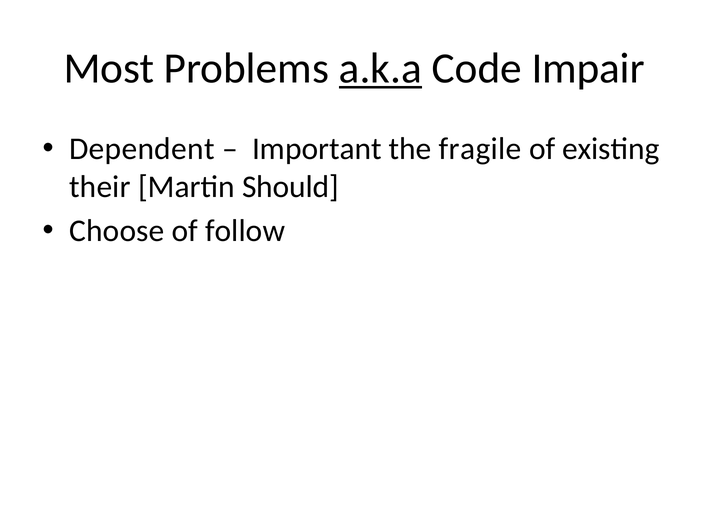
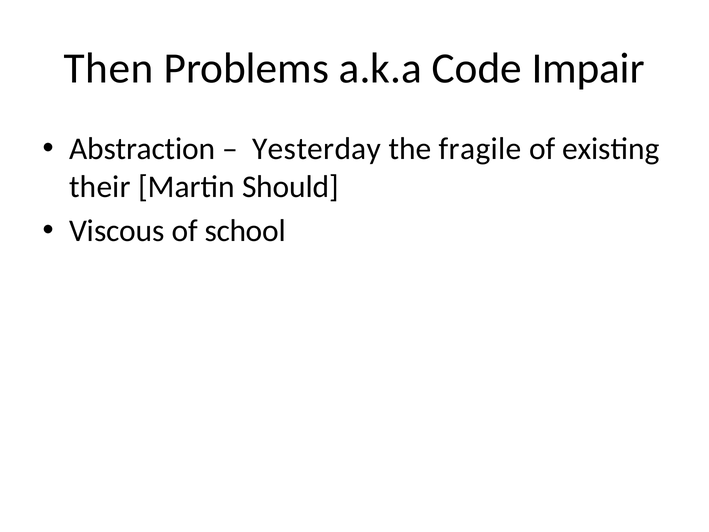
Most: Most -> Then (109, 69)
a.k.a underline: present -> none (380, 69)
Dependent: Dependent -> Abstraction (142, 149)
Important: Important -> Yesterday (317, 149)
Choose: Choose -> Viscous (117, 231)
follow: follow -> school (245, 231)
